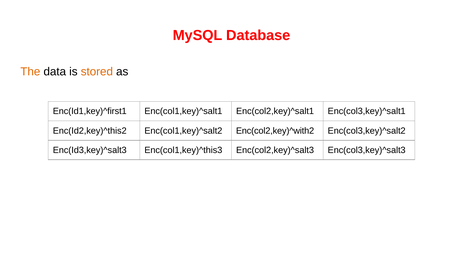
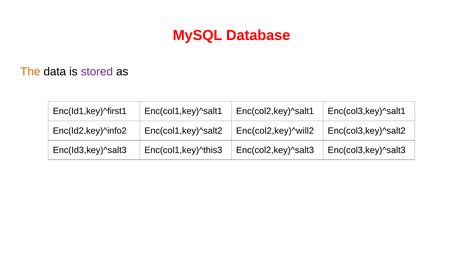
stored colour: orange -> purple (97, 72)
Enc(Id2,key)^this2: Enc(Id2,key)^this2 -> Enc(Id2,key)^info2 (90, 130)
Enc(col2,key)^with2: Enc(col2,key)^with2 -> Enc(col2,key)^will2 (275, 130)
